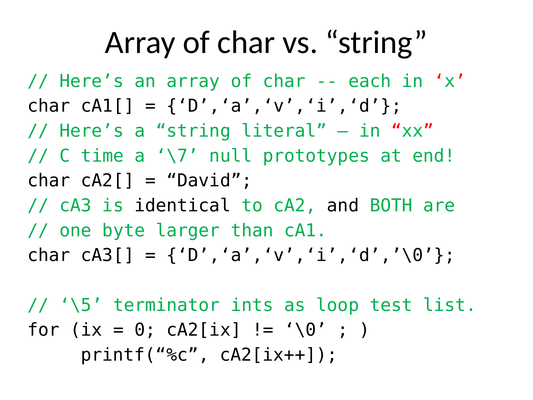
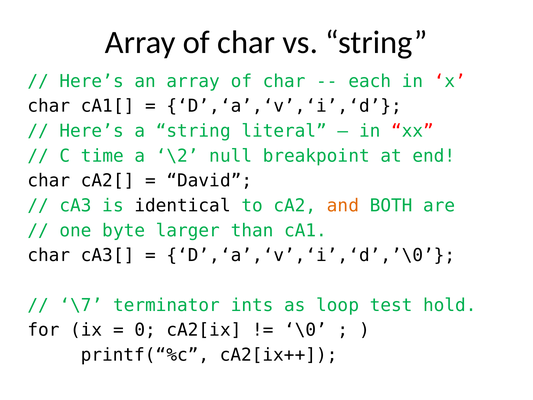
\7: \7 -> \2 (177, 156)
prototypes: prototypes -> breakpoint (316, 156)
and colour: black -> orange (343, 206)
\5: \5 -> \7 (81, 305)
list: list -> hold (450, 305)
